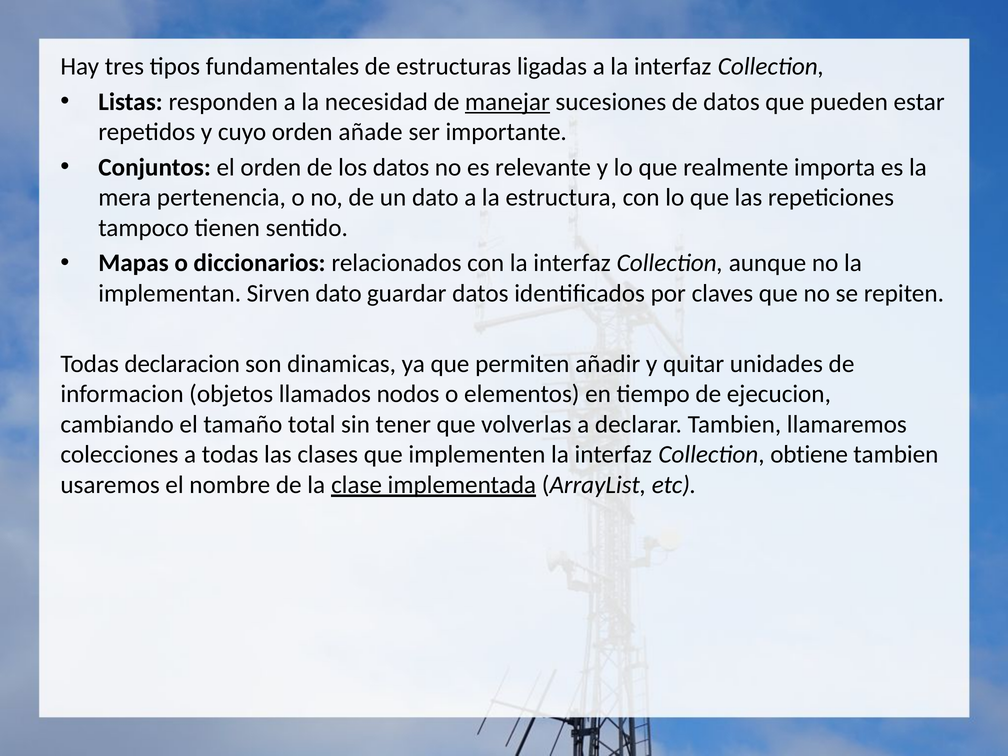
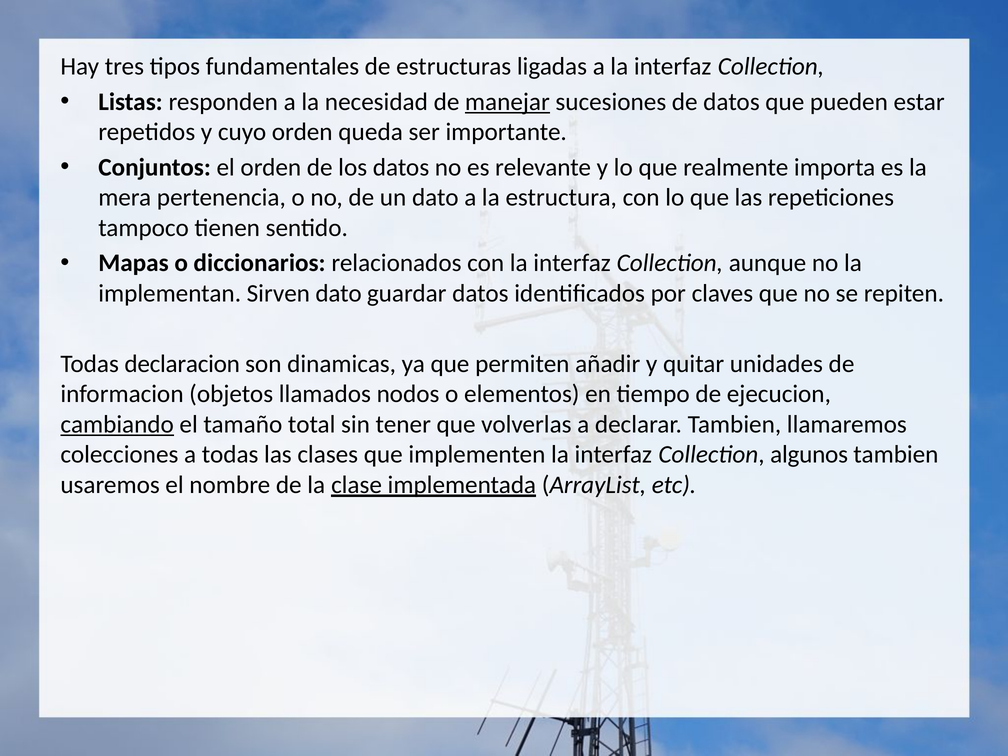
añade: añade -> queda (371, 132)
cambiando underline: none -> present (117, 424)
obtiene: obtiene -> algunos (809, 455)
